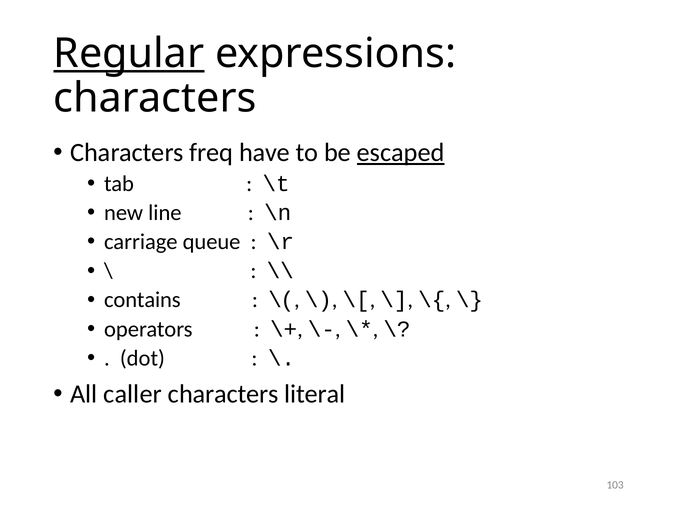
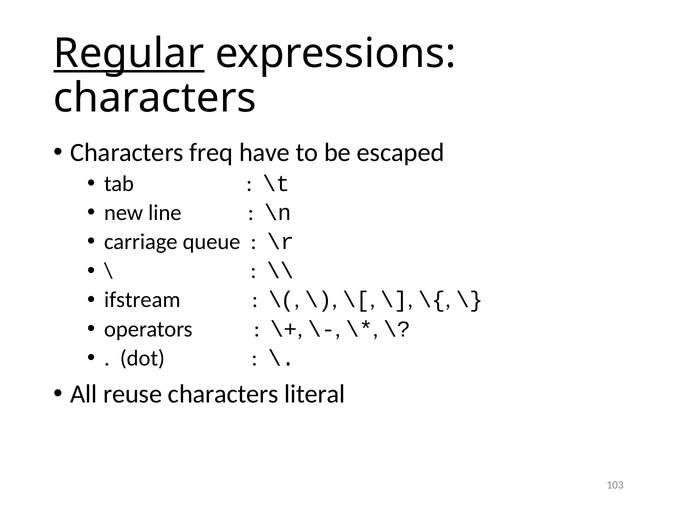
escaped underline: present -> none (401, 153)
contains: contains -> ifstream (142, 300)
caller: caller -> reuse (133, 394)
